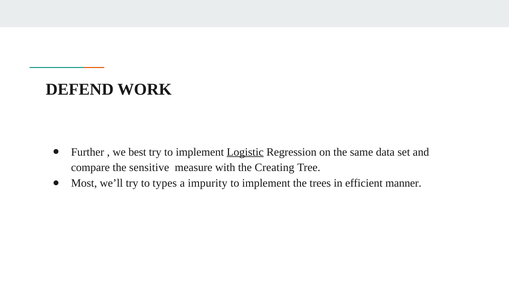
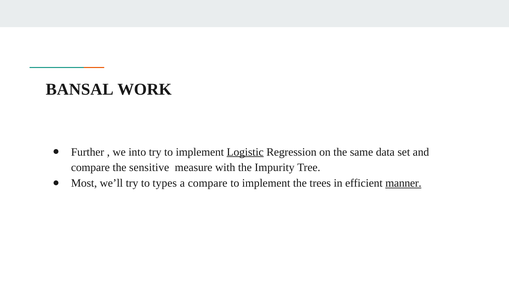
DEFEND: DEFEND -> BANSAL (80, 90)
best: best -> into (137, 152)
Creating: Creating -> Impurity (275, 168)
a impurity: impurity -> compare (208, 183)
manner underline: none -> present (403, 183)
